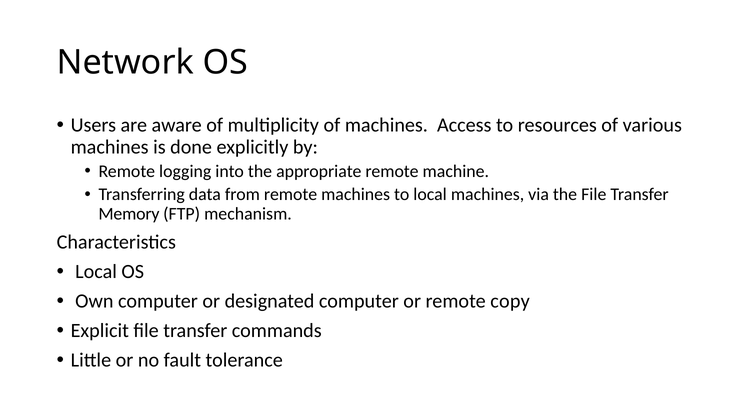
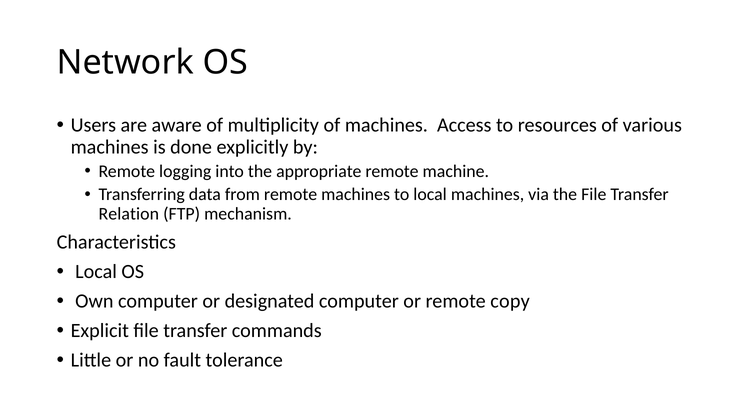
Memory: Memory -> Relation (129, 213)
